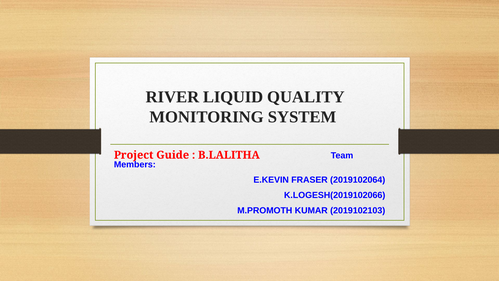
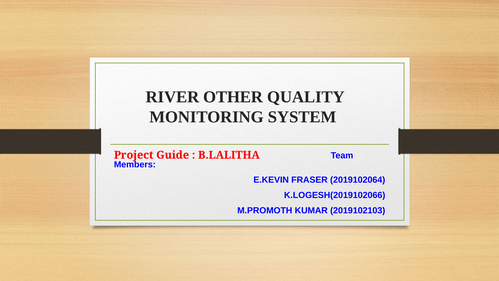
LIQUID: LIQUID -> OTHER (233, 97)
